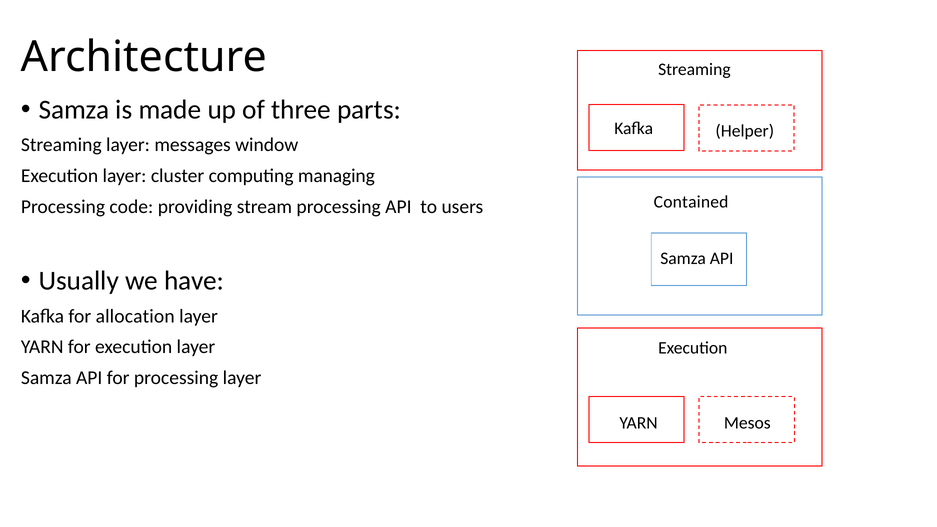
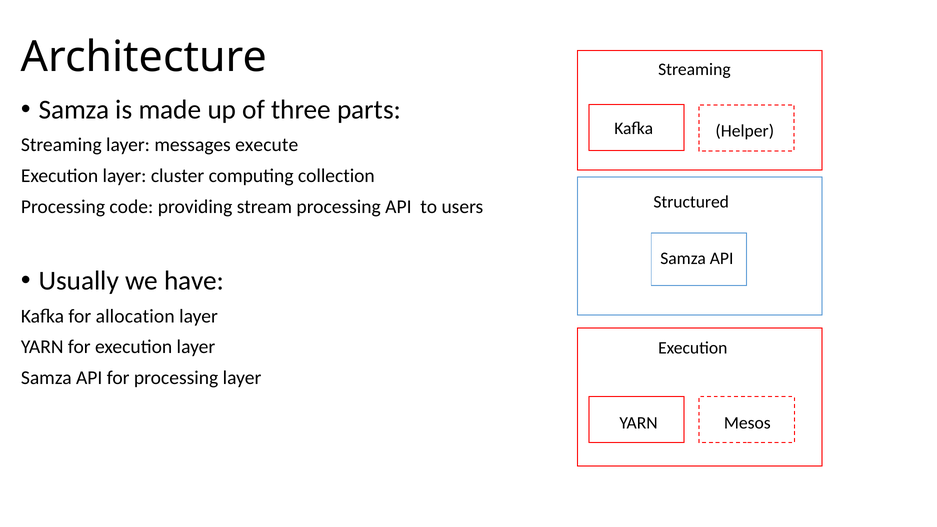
window: window -> execute (267, 145)
managing: managing -> collection (336, 176)
Contained: Contained -> Structured (691, 202)
